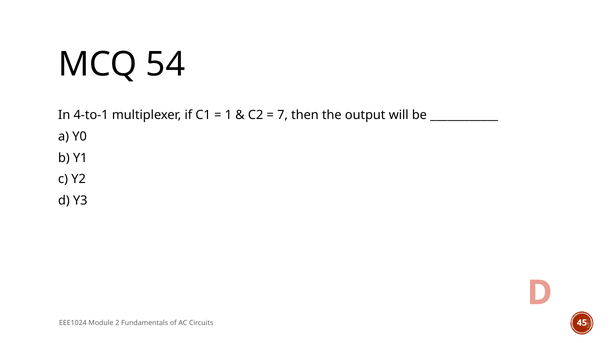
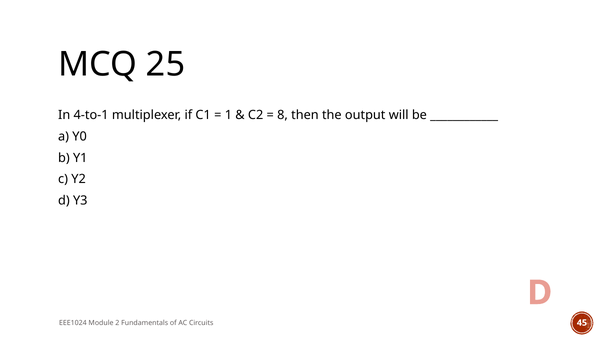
54: 54 -> 25 (166, 64)
7: 7 -> 8 (283, 115)
